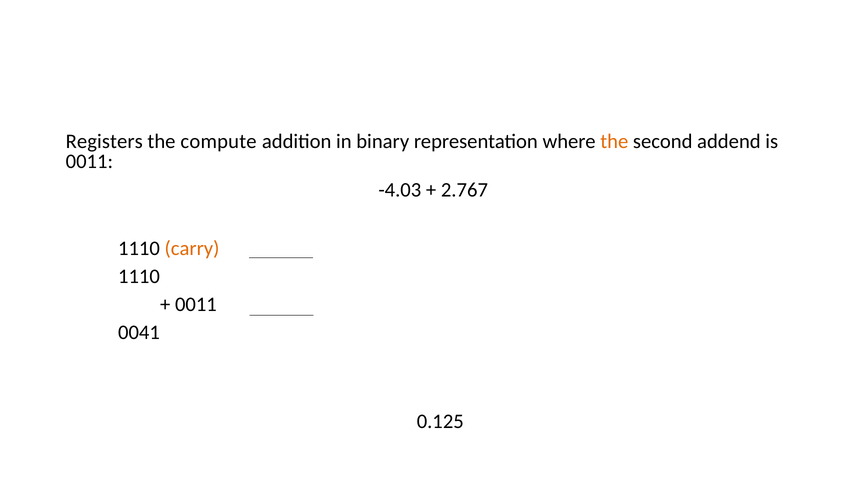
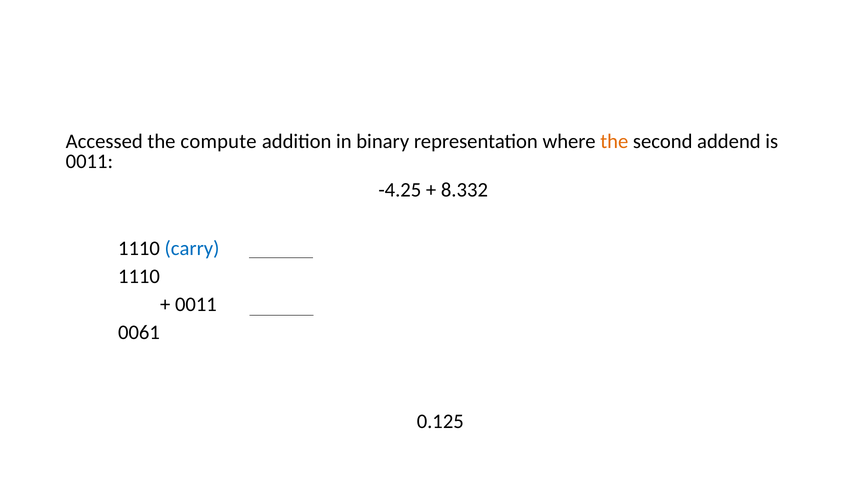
Registers: Registers -> Accessed (104, 142)
-4.03: -4.03 -> -4.25 (400, 190)
2.767: 2.767 -> 8.332 (464, 190)
carry colour: orange -> blue (192, 248)
0041: 0041 -> 0061 (139, 333)
